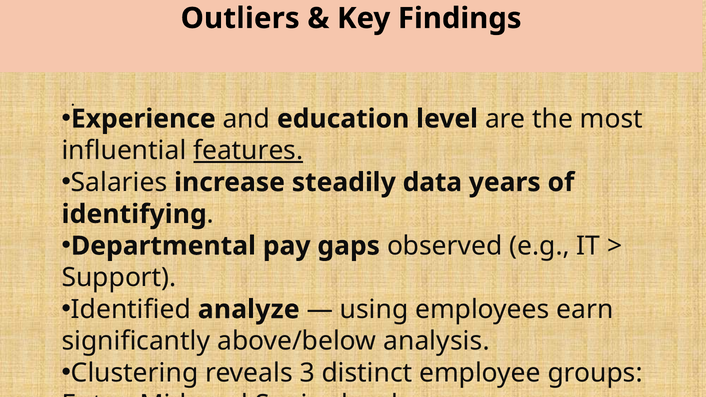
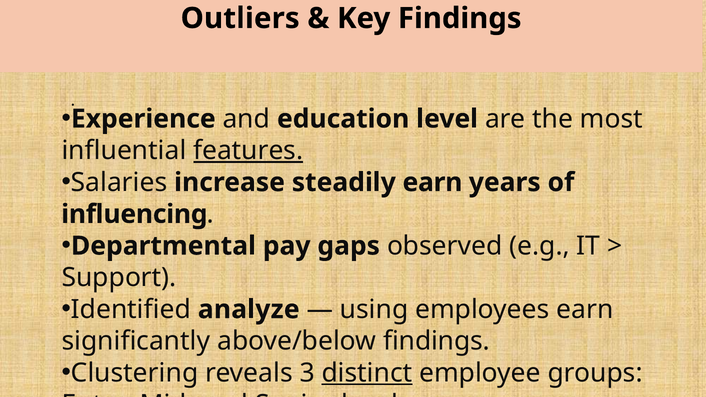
steadily data: data -> earn (432, 182)
identifying: identifying -> influencing (134, 214)
above/below analysis: analysis -> findings (437, 341)
distinct underline: none -> present (367, 373)
